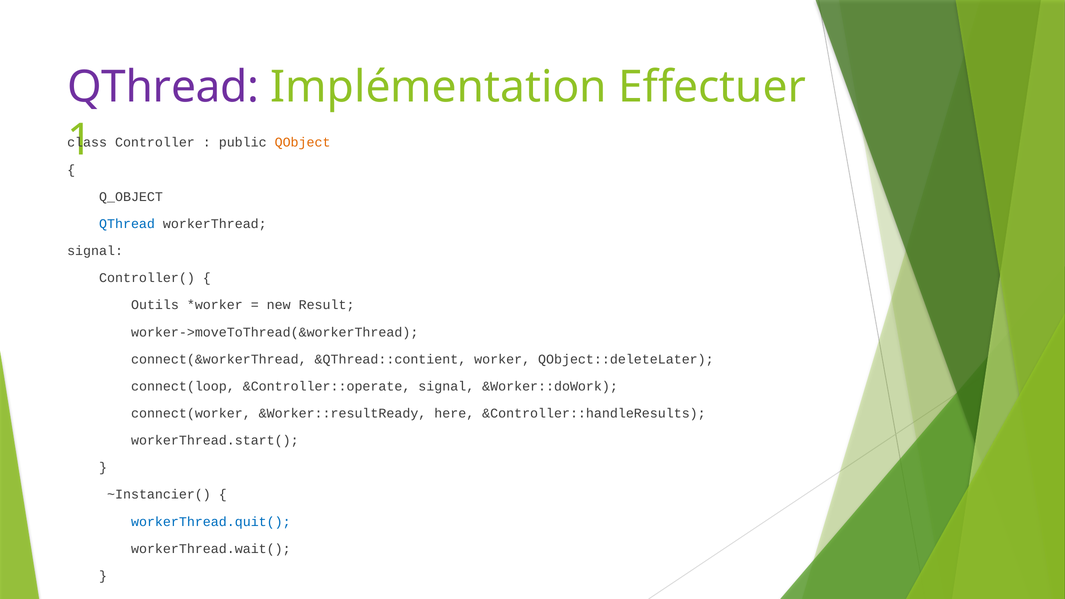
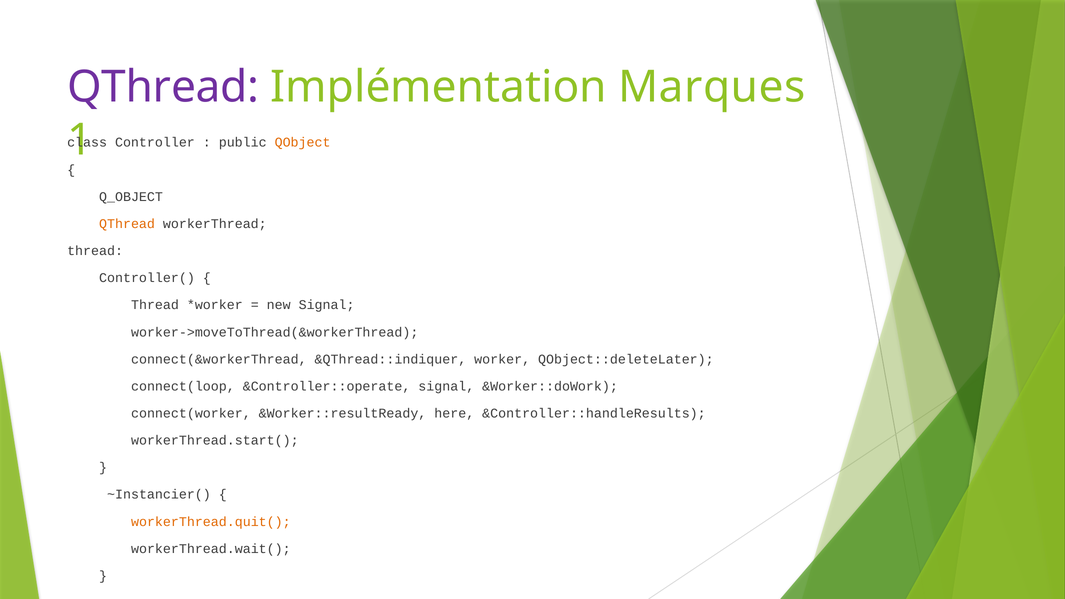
Effectuer: Effectuer -> Marques (712, 87)
QThread colour: blue -> orange (127, 224)
signal: signal -> thread (95, 251)
Outils: Outils -> Thread (155, 305)
new Result: Result -> Signal (327, 305)
&QThread::contient: &QThread::contient -> &QThread::indiquer (390, 359)
workerThread.quit( colour: blue -> orange (211, 522)
